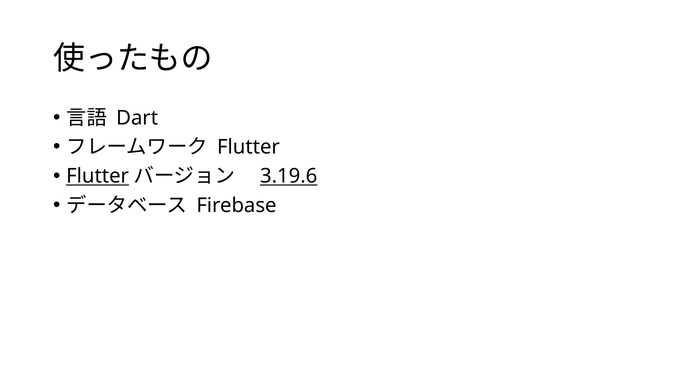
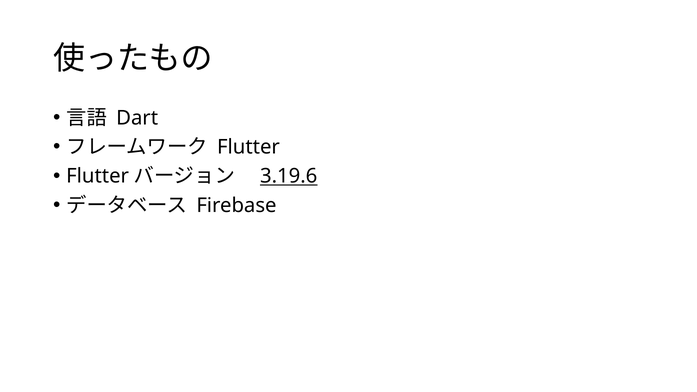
Flutter underline: present -> none (98, 176)
